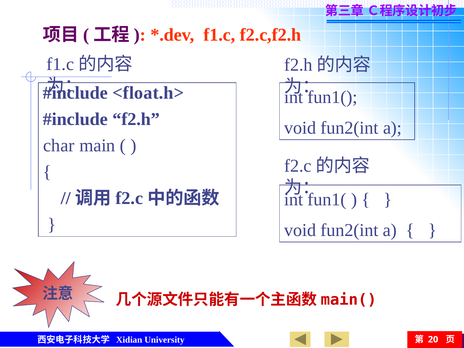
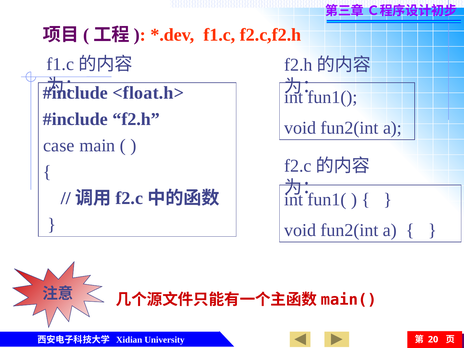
char: char -> case (59, 146)
